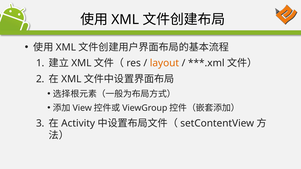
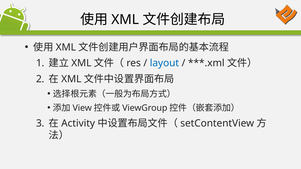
layout colour: orange -> blue (164, 63)
